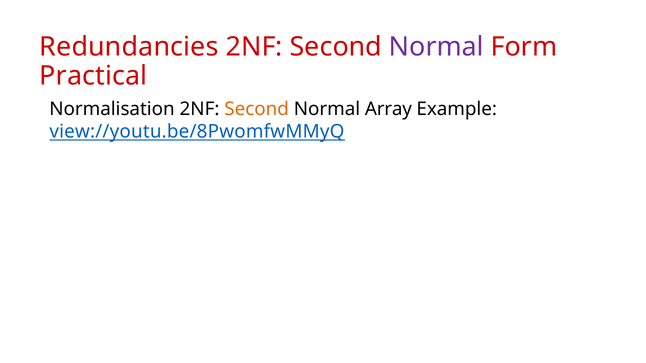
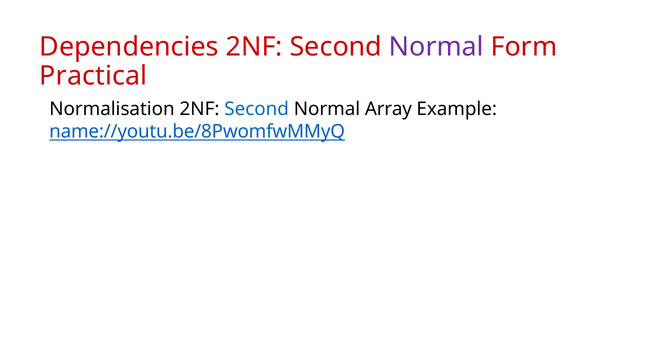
Redundancies: Redundancies -> Dependencies (129, 47)
Second colour: orange -> blue (257, 109)
view://youtu.be/8PwomfwMMyQ: view://youtu.be/8PwomfwMMyQ -> name://youtu.be/8PwomfwMMyQ (197, 132)
